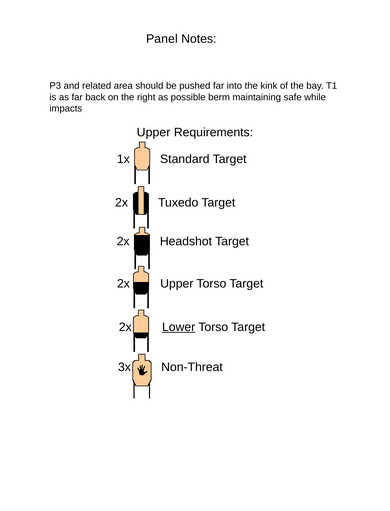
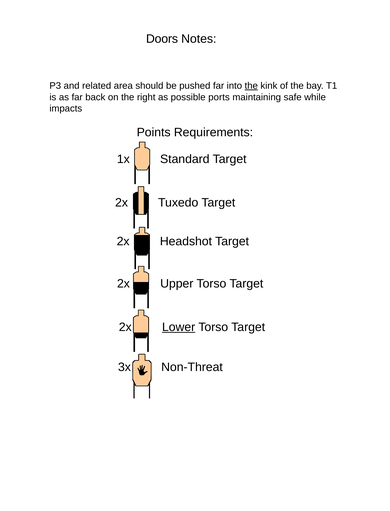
Panel: Panel -> Doors (162, 39)
the underline: none -> present (251, 86)
berm: berm -> ports (219, 97)
Upper: Upper -> Points (154, 133)
